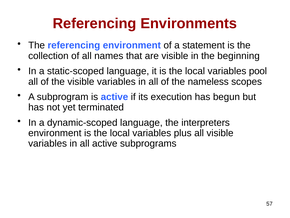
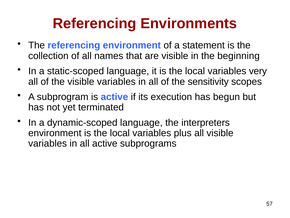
pool: pool -> very (258, 71)
nameless: nameless -> sensitivity (208, 81)
